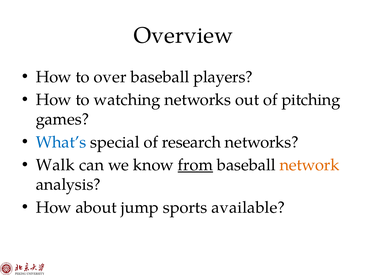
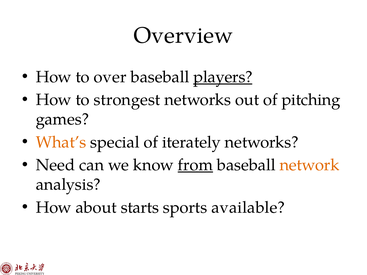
players underline: none -> present (223, 77)
watching: watching -> strongest (127, 100)
What’s colour: blue -> orange (61, 142)
research: research -> iterately (191, 142)
Walk: Walk -> Need (55, 165)
jump: jump -> starts (140, 208)
